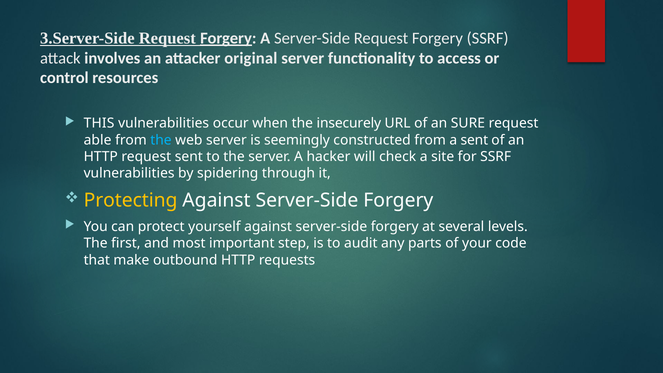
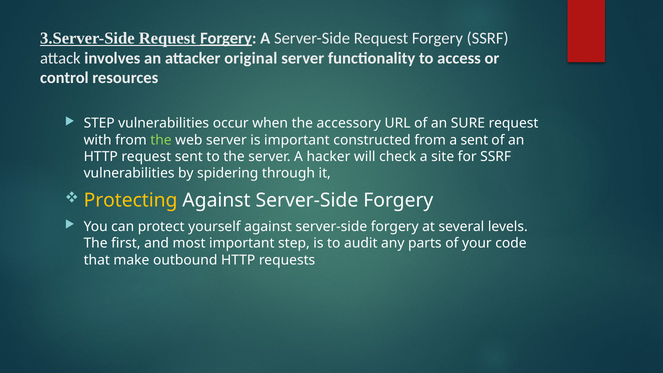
THIS: THIS -> STEP (99, 123)
insecurely: insecurely -> accessory (349, 123)
able: able -> with (98, 140)
the colour: light blue -> light green (161, 140)
is seemingly: seemingly -> important (297, 140)
